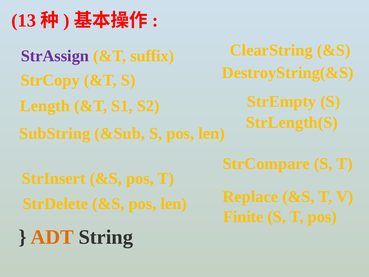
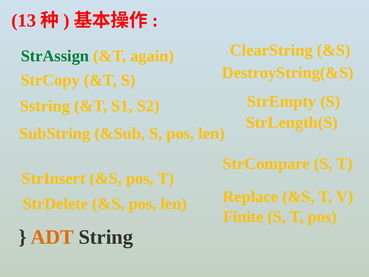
StrAssign colour: purple -> green (55, 56)
suffix: suffix -> again (152, 56)
Length: Length -> Sstring (45, 106)
